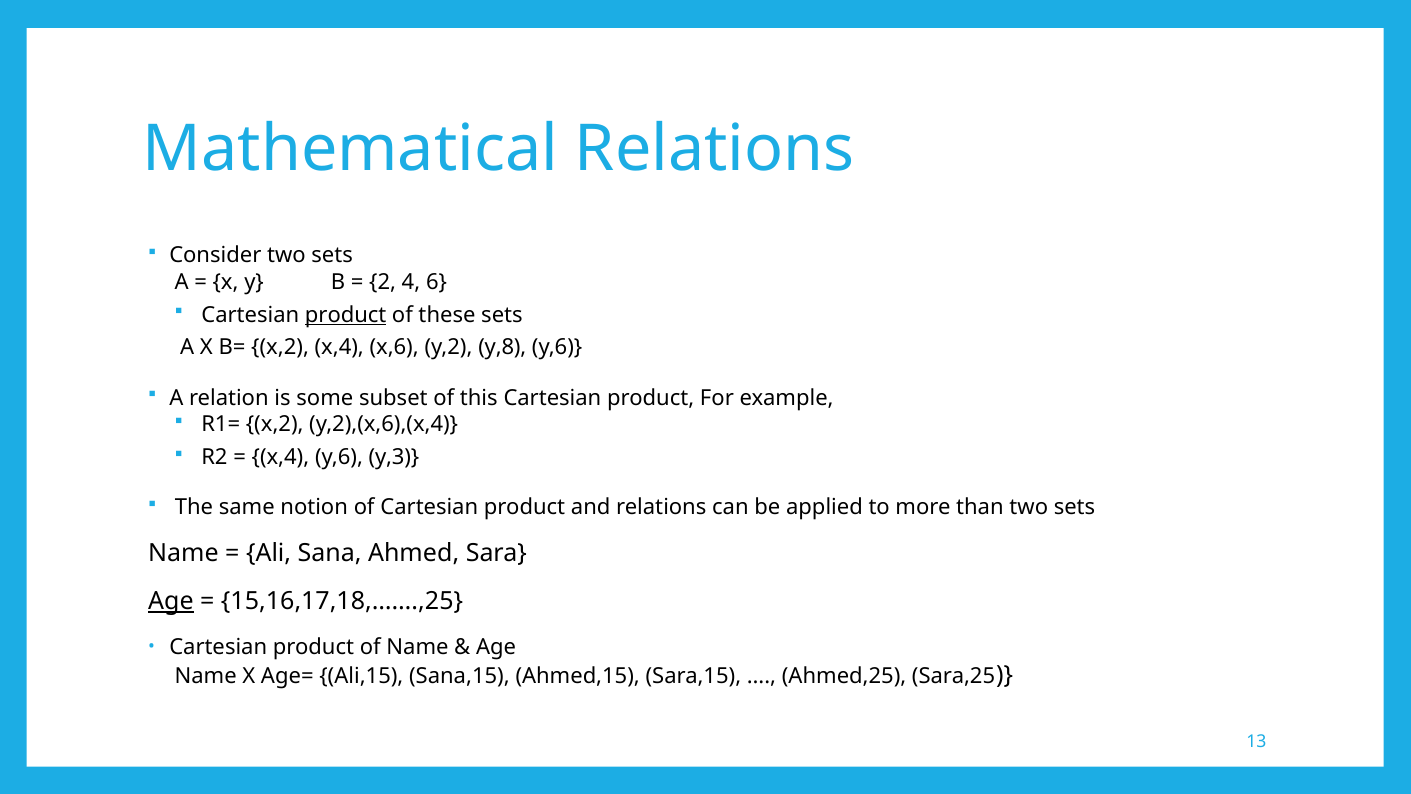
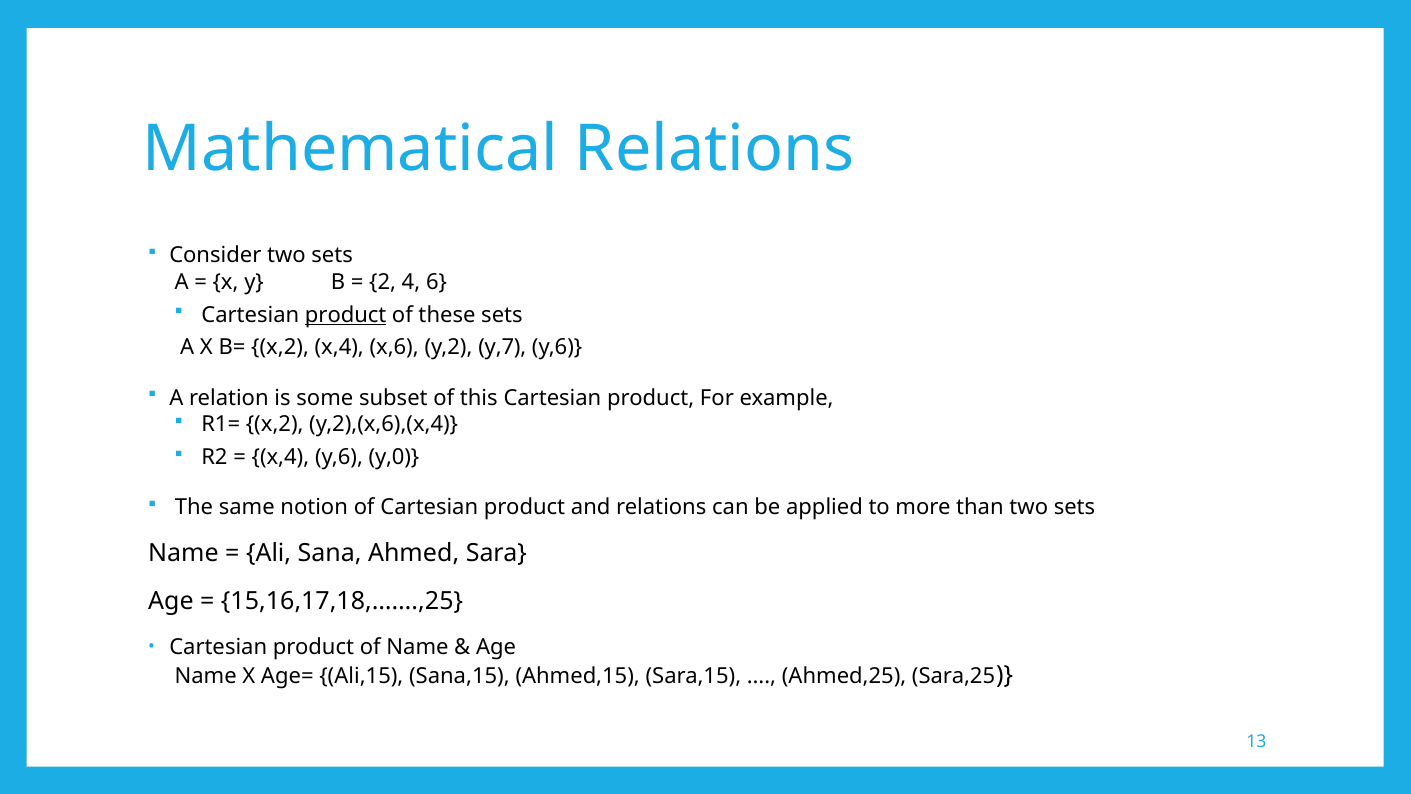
y,8: y,8 -> y,7 (502, 347)
y,3: y,3 -> y,0 (394, 457)
Age underline: present -> none (171, 601)
